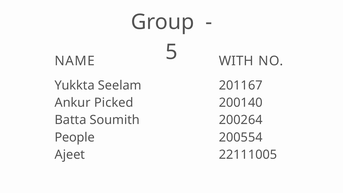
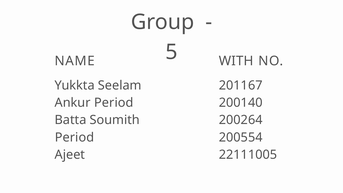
Ankur Picked: Picked -> Period (114, 103)
People: People -> Period (75, 137)
